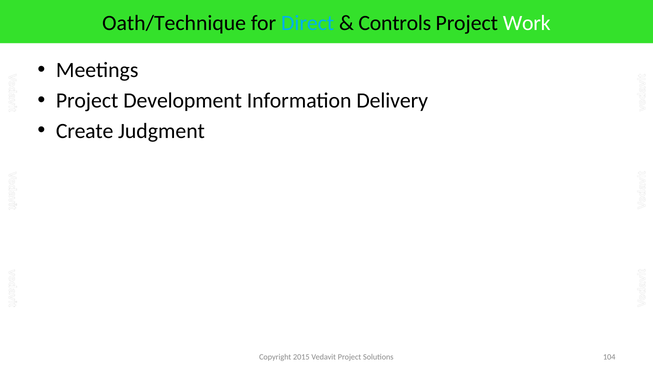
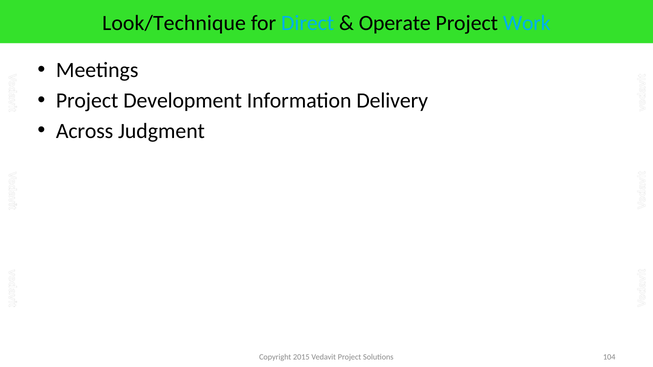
Oath/Technique: Oath/Technique -> Look/Technique (174, 23)
Controls: Controls -> Operate (395, 23)
Work colour: white -> light blue (527, 23)
Create: Create -> Across (85, 131)
